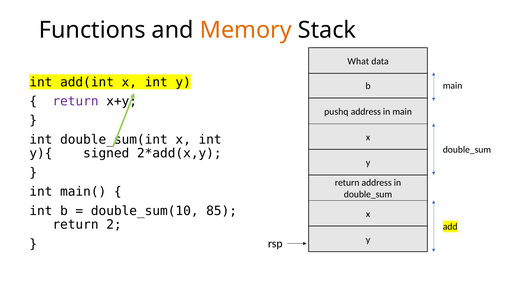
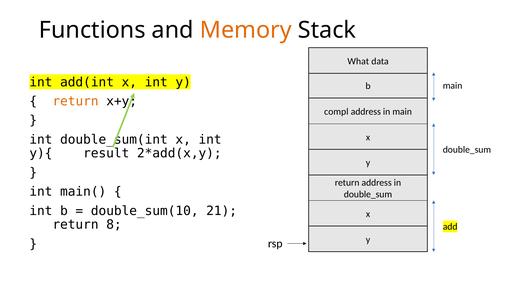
return colour: purple -> orange (76, 101)
pushq: pushq -> compl (336, 111)
signed: signed -> result (106, 153)
85: 85 -> 21 (222, 210)
2: 2 -> 8 (114, 224)
